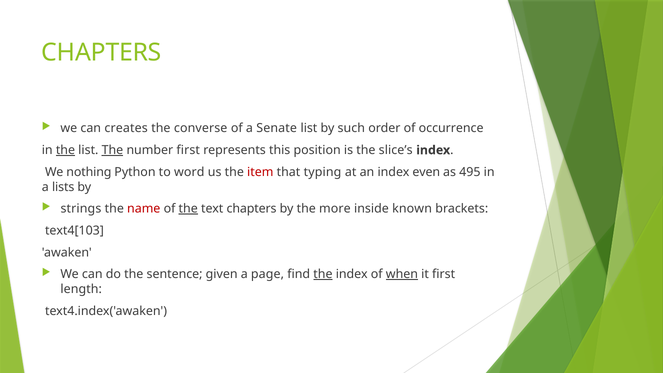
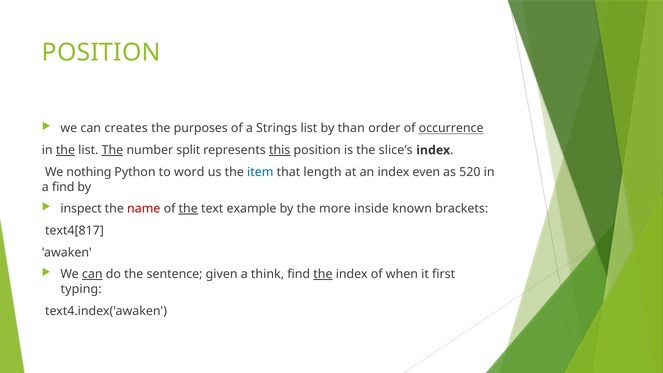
CHAPTERS: CHAPTERS -> POSITION (101, 52)
converse: converse -> purposes (201, 128)
Senate: Senate -> Strings (277, 128)
such: such -> than (351, 128)
occurrence underline: none -> present (451, 128)
number first: first -> split (188, 150)
this underline: none -> present (280, 150)
item colour: red -> blue (260, 172)
typing: typing -> length (323, 172)
495: 495 -> 520 (470, 172)
a lists: lists -> find (63, 187)
strings: strings -> inspect (81, 209)
text chapters: chapters -> example (252, 209)
text4[103: text4[103 -> text4[817 (74, 231)
can underline: none -> present (92, 274)
page: page -> think (268, 274)
when underline: present -> none (402, 274)
length: length -> typing (81, 289)
